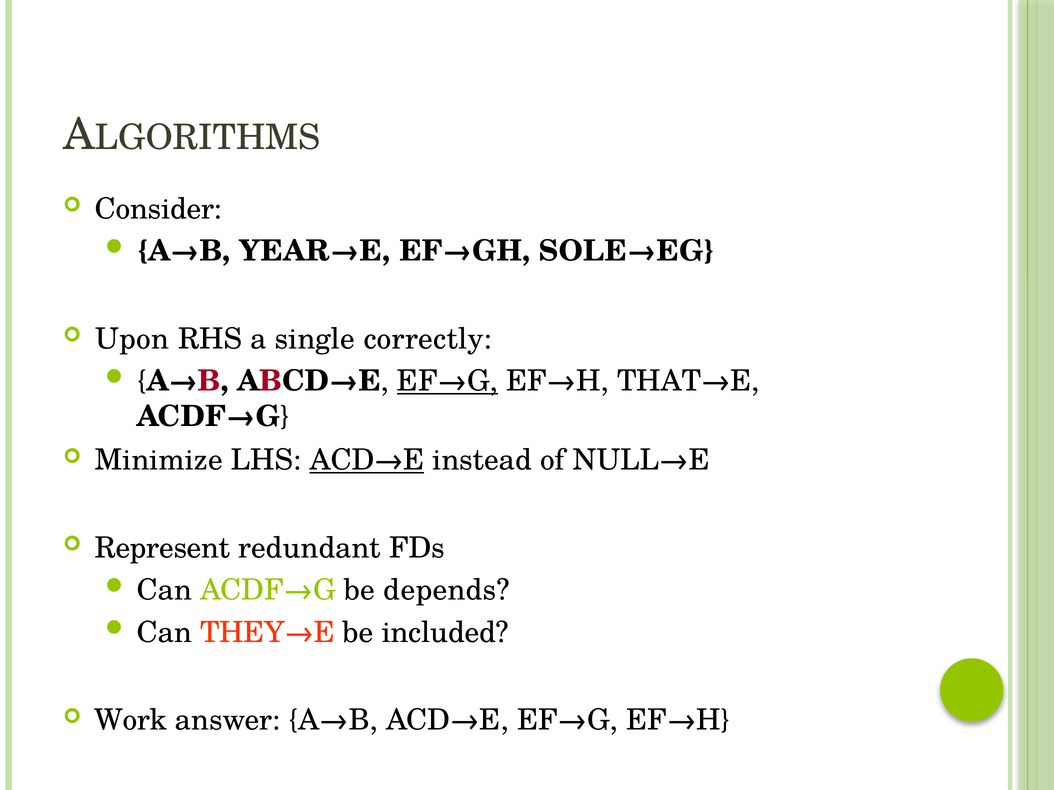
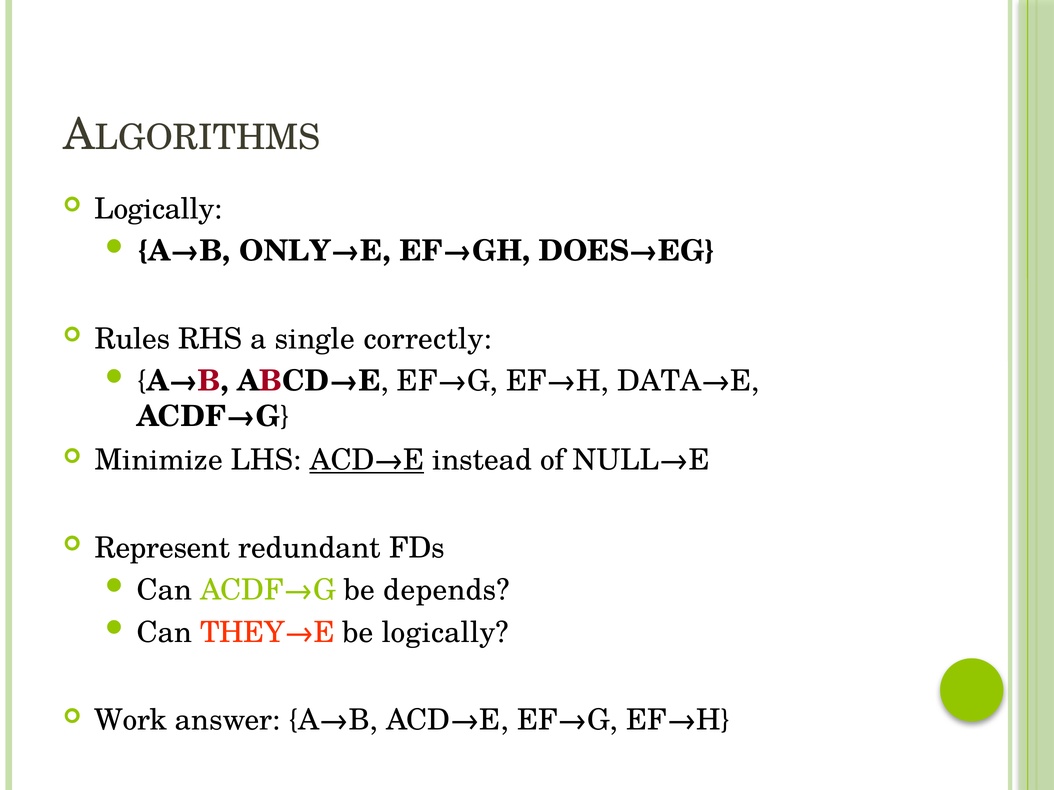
Consider: Consider -> Logically (158, 209)
YEAR→E: YEAR→E -> ONLY→E (315, 251)
SOLE→EG: SOLE→EG -> DOES→EG (627, 251)
Upon: Upon -> Rules (132, 339)
EF→G underline: present -> none (448, 381)
THAT→E: THAT→E -> DATA→E (688, 381)
be included: included -> logically (445, 633)
